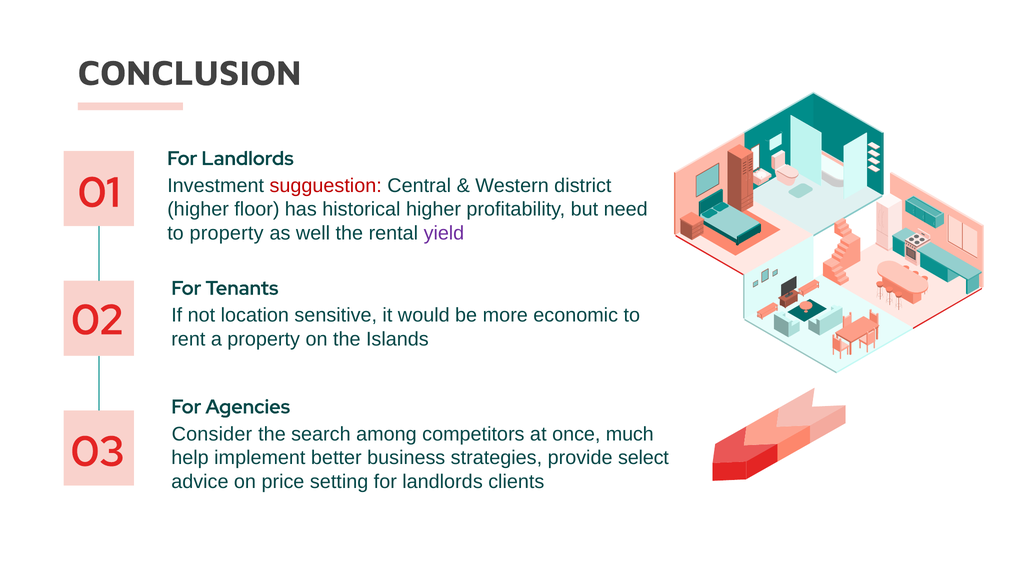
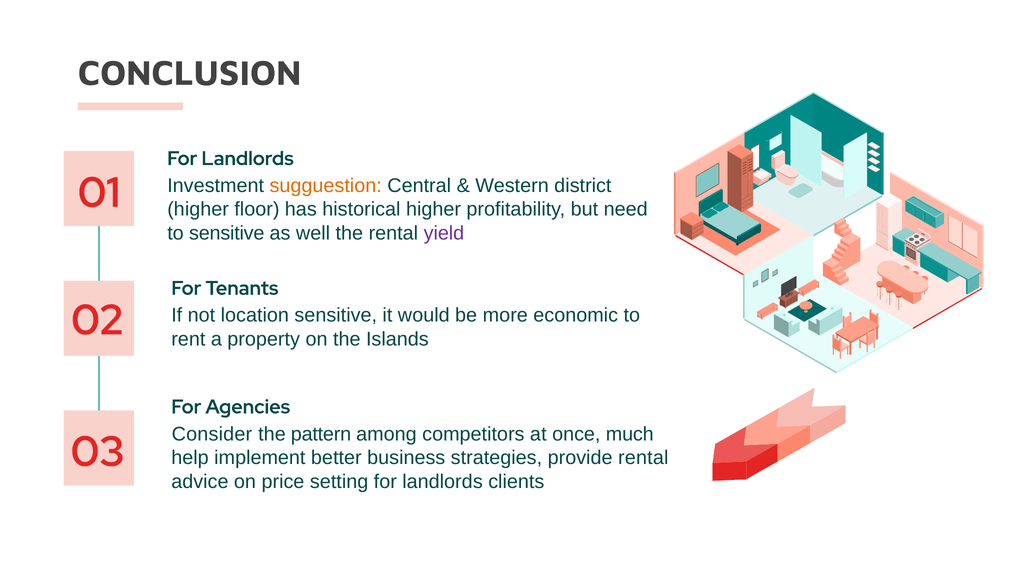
sugguestion colour: red -> orange (326, 186)
to property: property -> sensitive (227, 233)
search: search -> pattern (321, 434)
provide select: select -> rental (643, 458)
